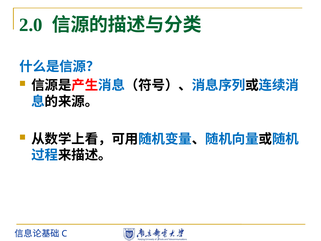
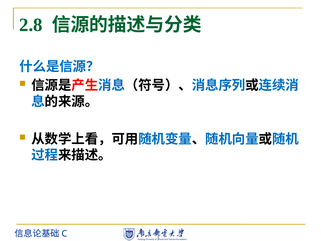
2.0: 2.0 -> 2.8 (31, 25)
